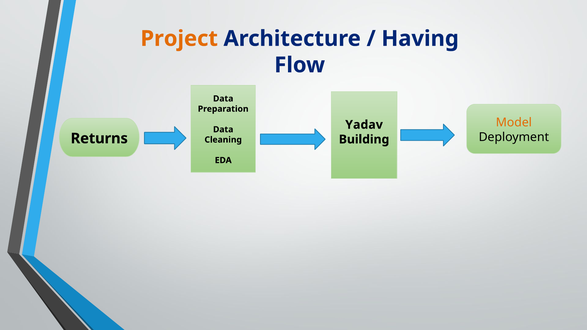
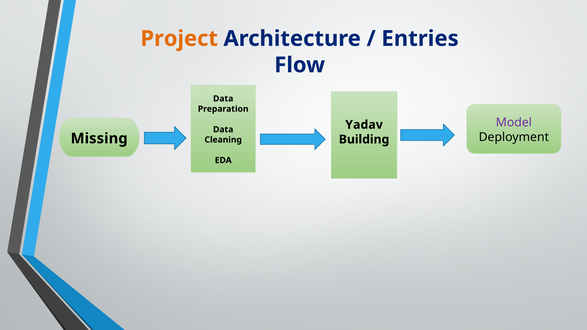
Having: Having -> Entries (420, 39)
Model colour: orange -> purple (514, 122)
Returns: Returns -> Missing (99, 139)
